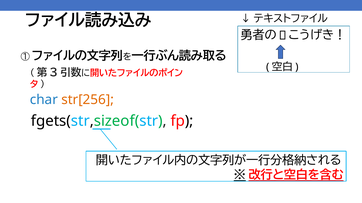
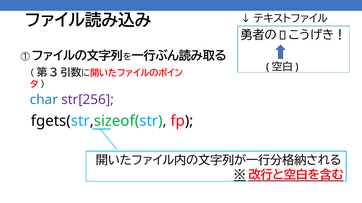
str[256 colour: orange -> purple (88, 100)
